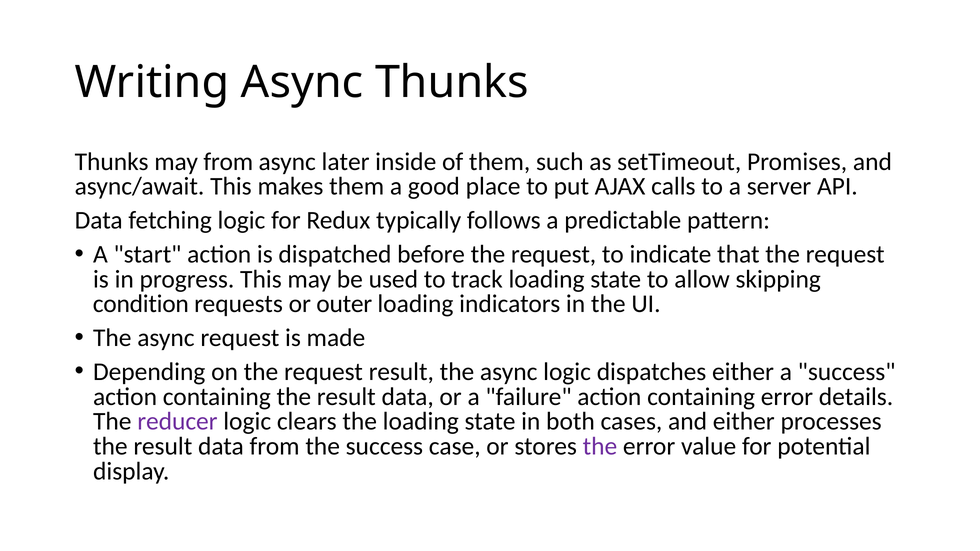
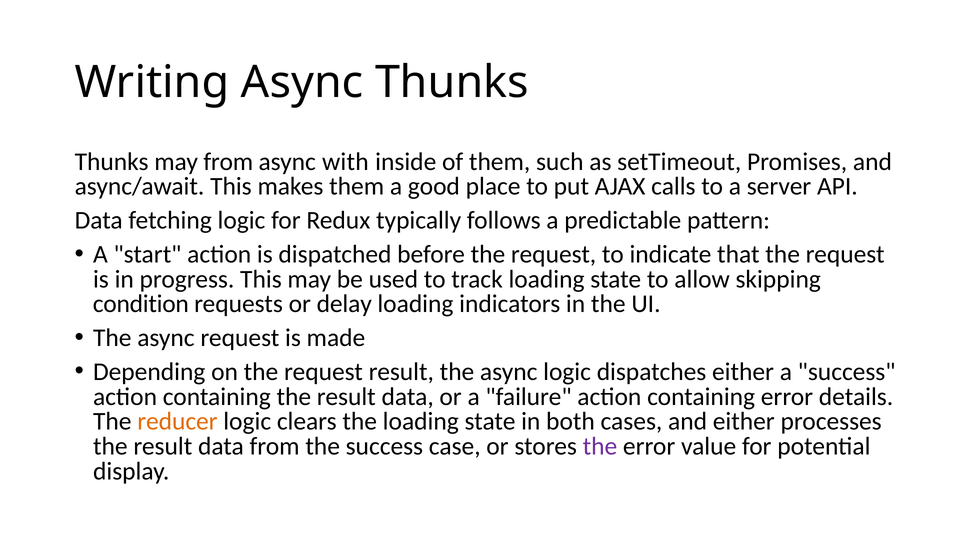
later: later -> with (345, 162)
outer: outer -> delay (344, 304)
reducer colour: purple -> orange (177, 422)
